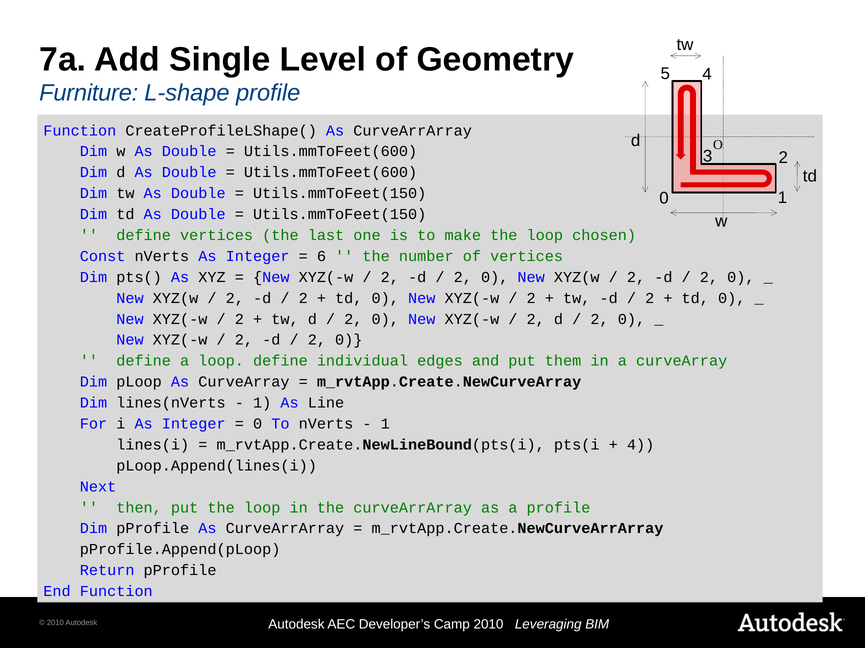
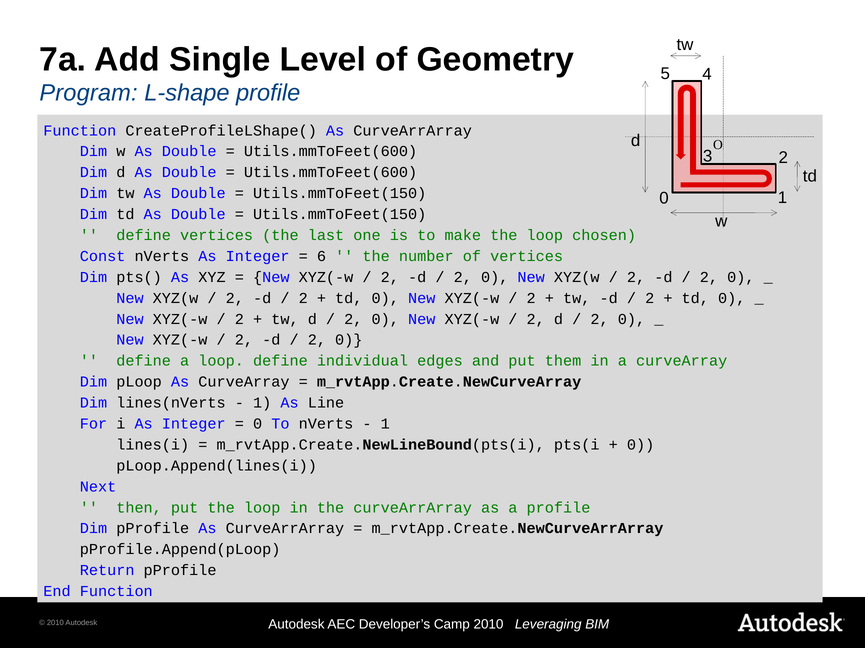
Furniture: Furniture -> Program (89, 93)
4: 4 -> 0 (641, 445)
